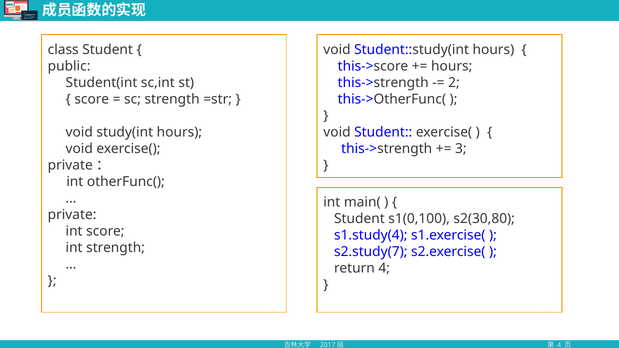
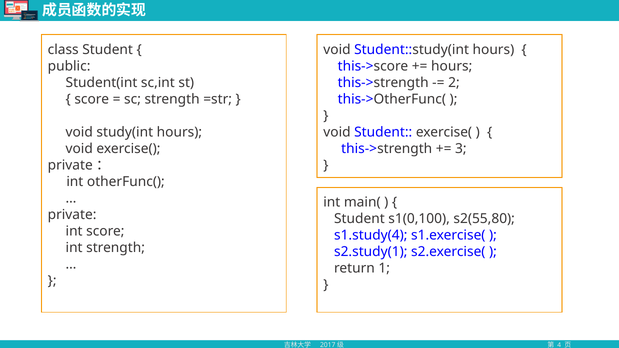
s2(30,80: s2(30,80 -> s2(55,80 (484, 219)
s2.study(7: s2.study(7 -> s2.study(1 (371, 252)
return 4: 4 -> 1 (384, 269)
